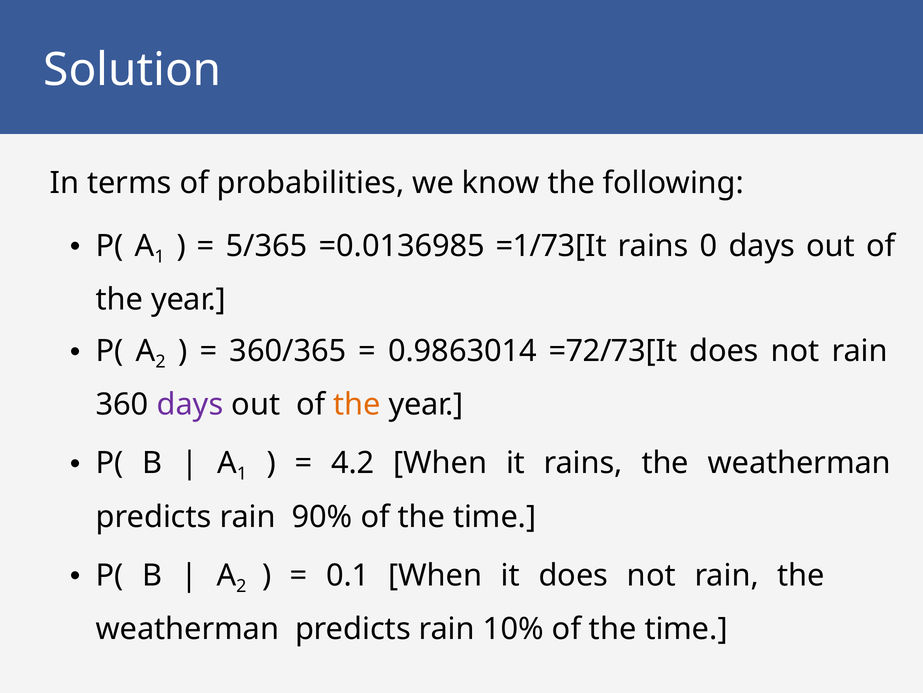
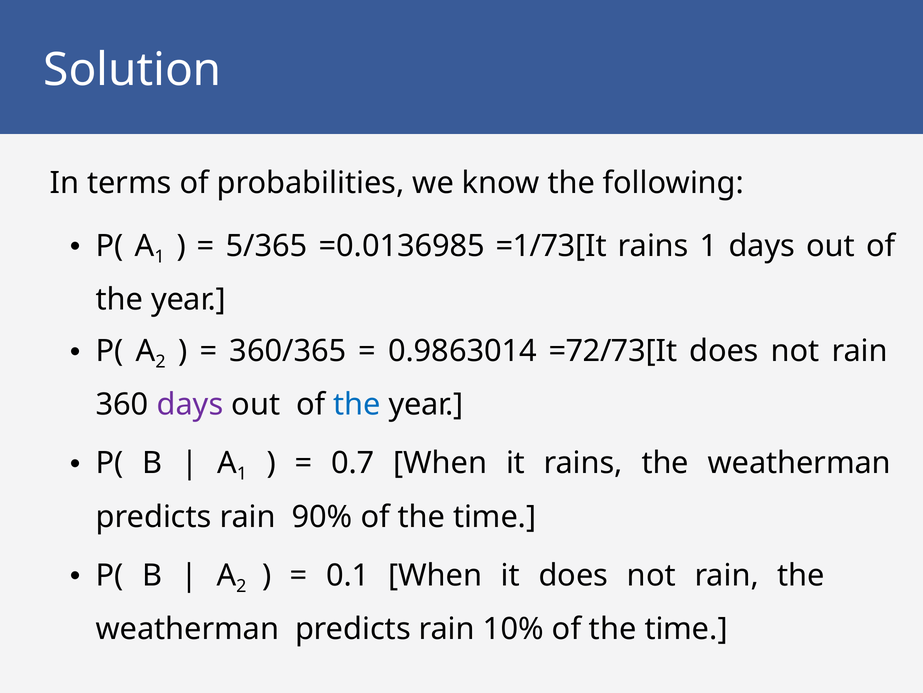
rains 0: 0 -> 1 (709, 246)
the colour: orange -> blue (357, 404)
4.2: 4.2 -> 0.7 (353, 463)
